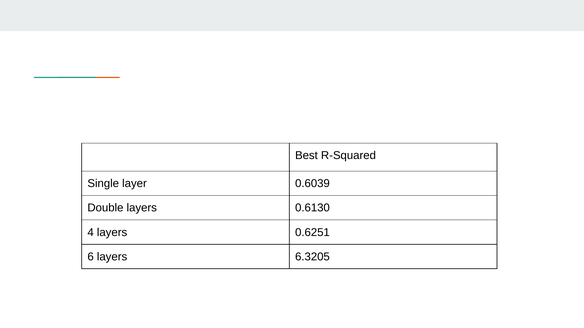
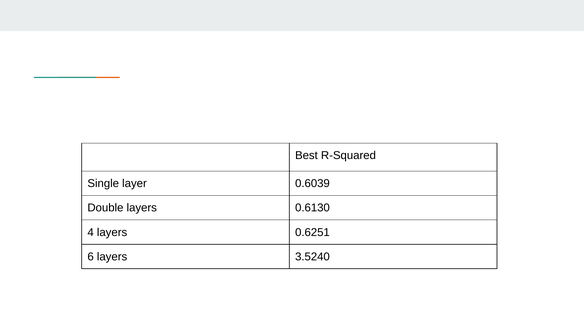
6.3205: 6.3205 -> 3.5240 (312, 257)
